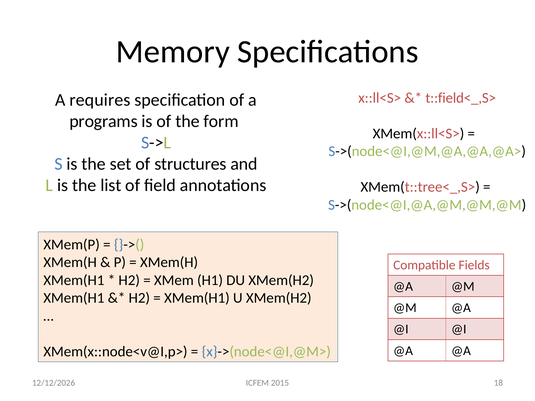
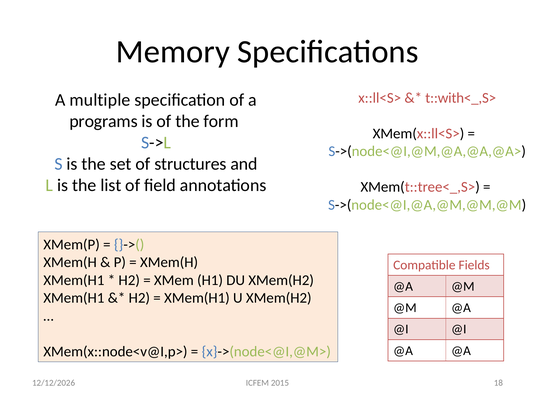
t::field<_,S>: t::field<_,S> -> t::with<_,S> (461, 98)
requires: requires -> multiple (100, 100)
